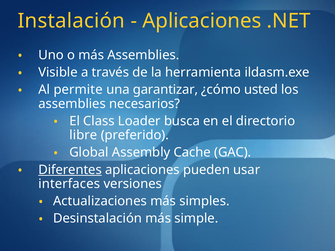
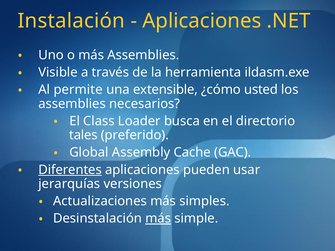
garantizar: garantizar -> extensible (165, 90)
libre: libre -> tales (83, 135)
interfaces: interfaces -> jerarquías (69, 184)
más underline: none -> present (158, 219)
